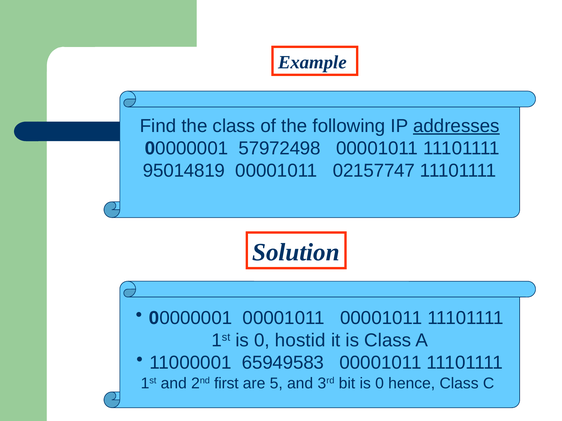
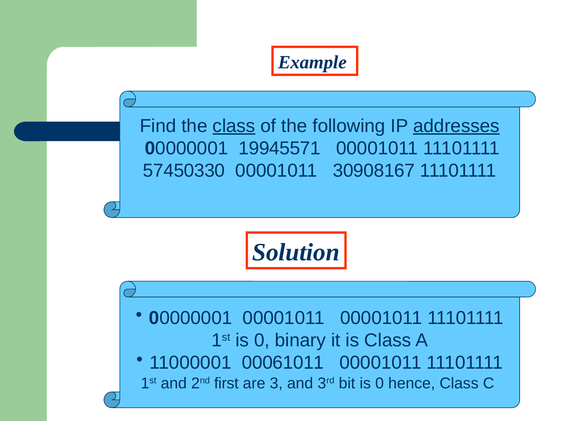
class underline: none -> present (234, 126)
57972498: 57972498 -> 19945571 (280, 149)
95014819: 95014819 -> 57450330 (184, 171)
02157747: 02157747 -> 30908167 (374, 171)
hostid: hostid -> binary (300, 341)
65949583: 65949583 -> 00061011 (283, 363)
5: 5 -> 3 (276, 384)
